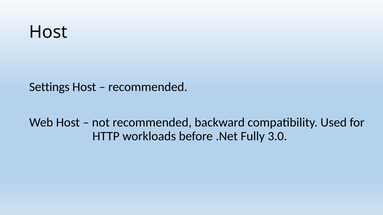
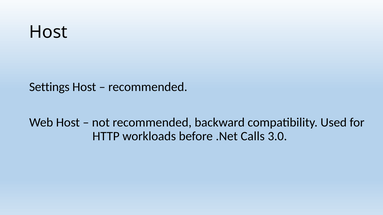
Fully: Fully -> Calls (253, 136)
